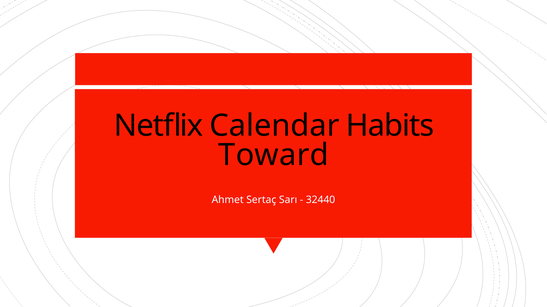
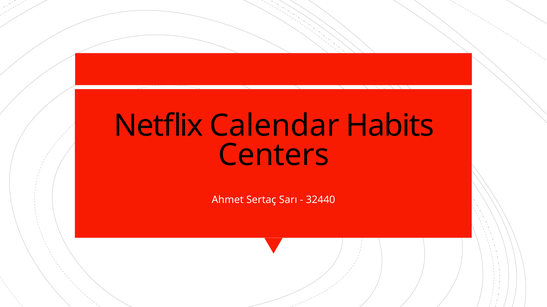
Toward: Toward -> Centers (274, 155)
